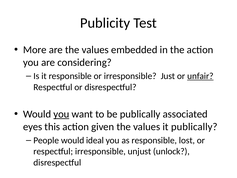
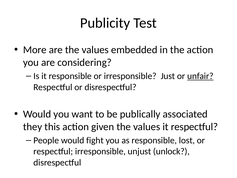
you underline: present -> none (61, 114)
eyes: eyes -> they (33, 127)
it publically: publically -> respectful (194, 127)
ideal: ideal -> fight (95, 140)
